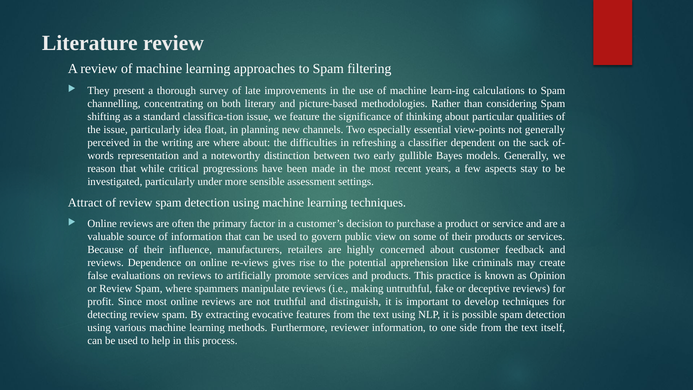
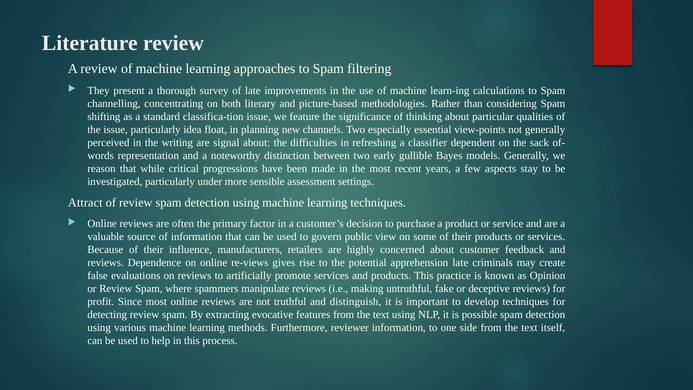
are where: where -> signal (226, 143)
apprehension like: like -> late (460, 263)
